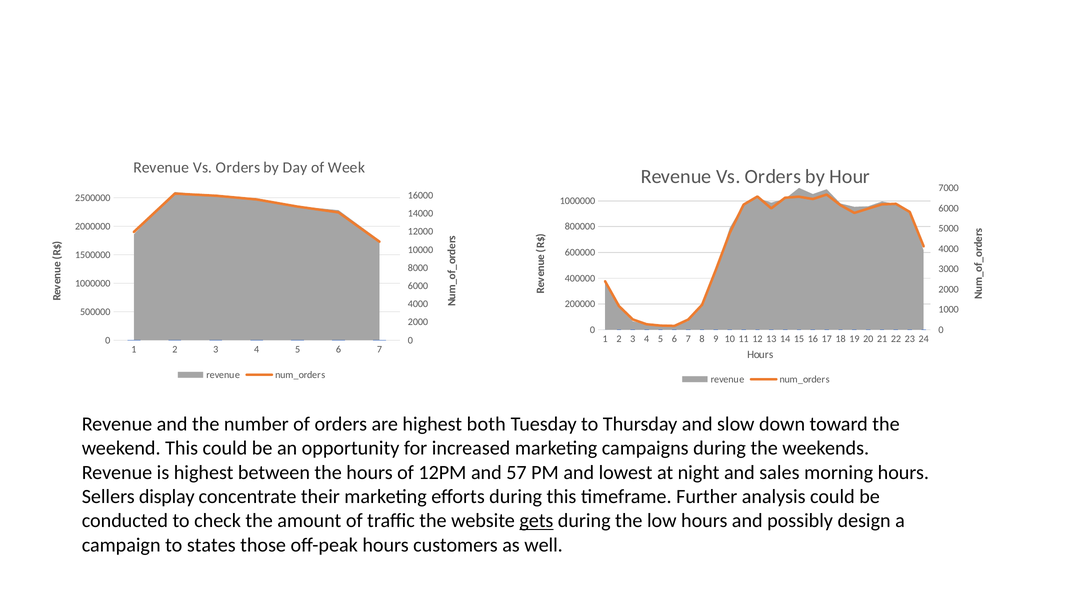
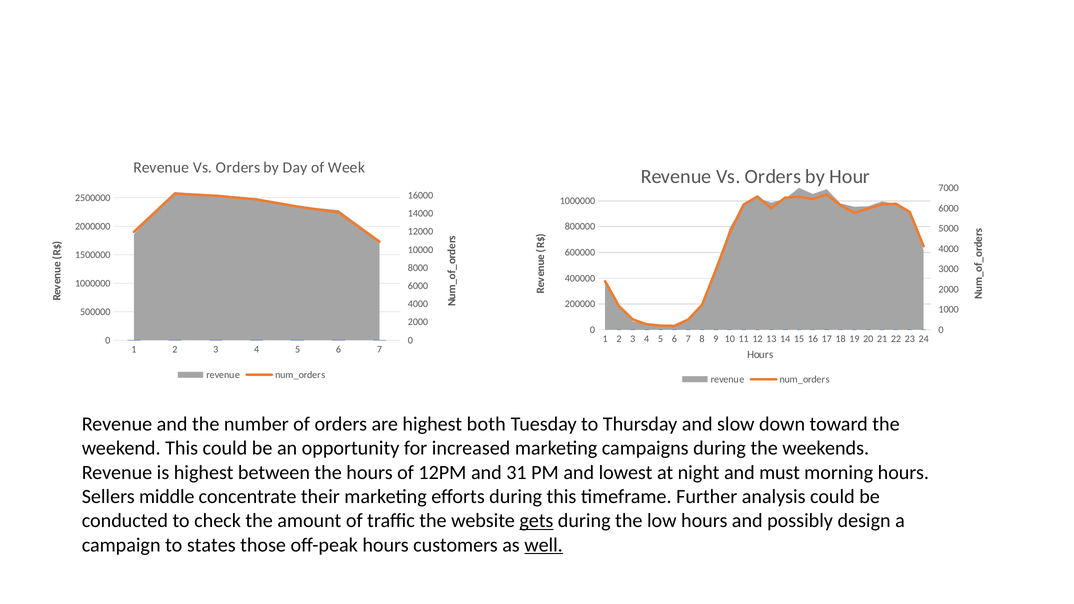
57: 57 -> 31 (516, 472)
sales: sales -> must (780, 472)
display: display -> middle (167, 497)
well underline: none -> present (544, 545)
